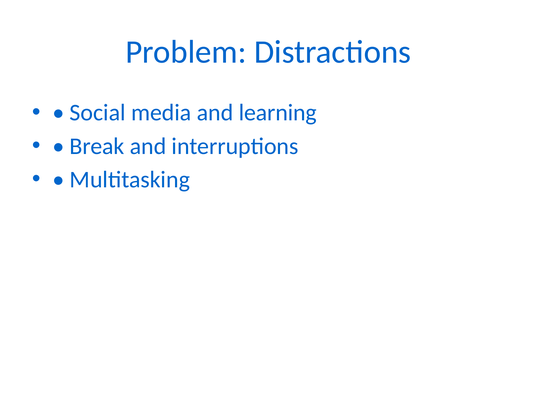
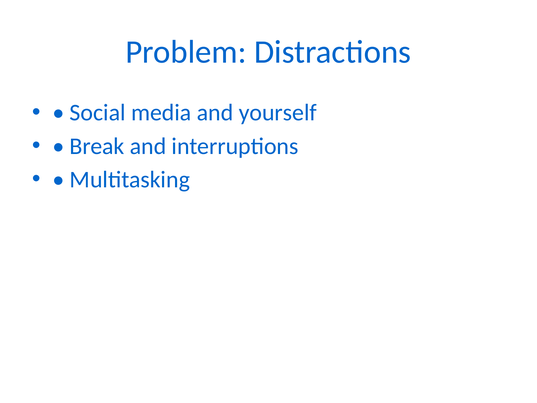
learning: learning -> yourself (278, 113)
